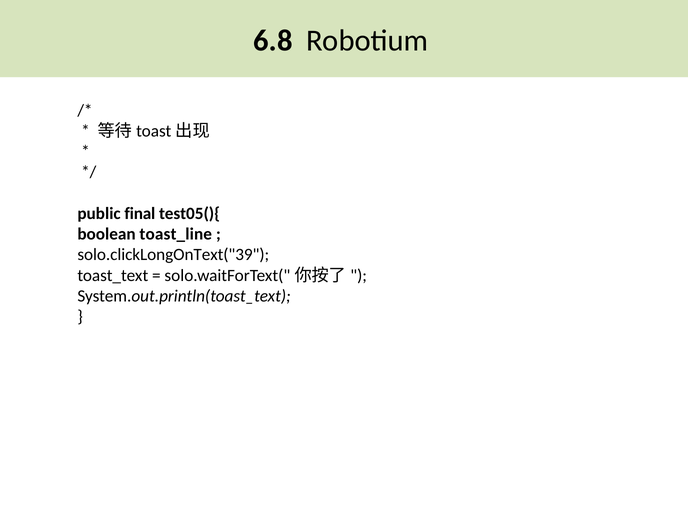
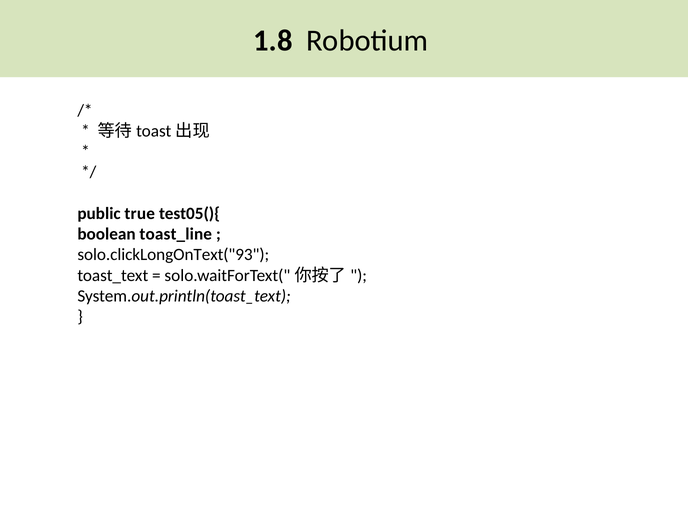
6.8: 6.8 -> 1.8 (273, 41)
final: final -> true (140, 214)
solo.clickLongOnText("39: solo.clickLongOnText("39 -> solo.clickLongOnText("93 (173, 255)
